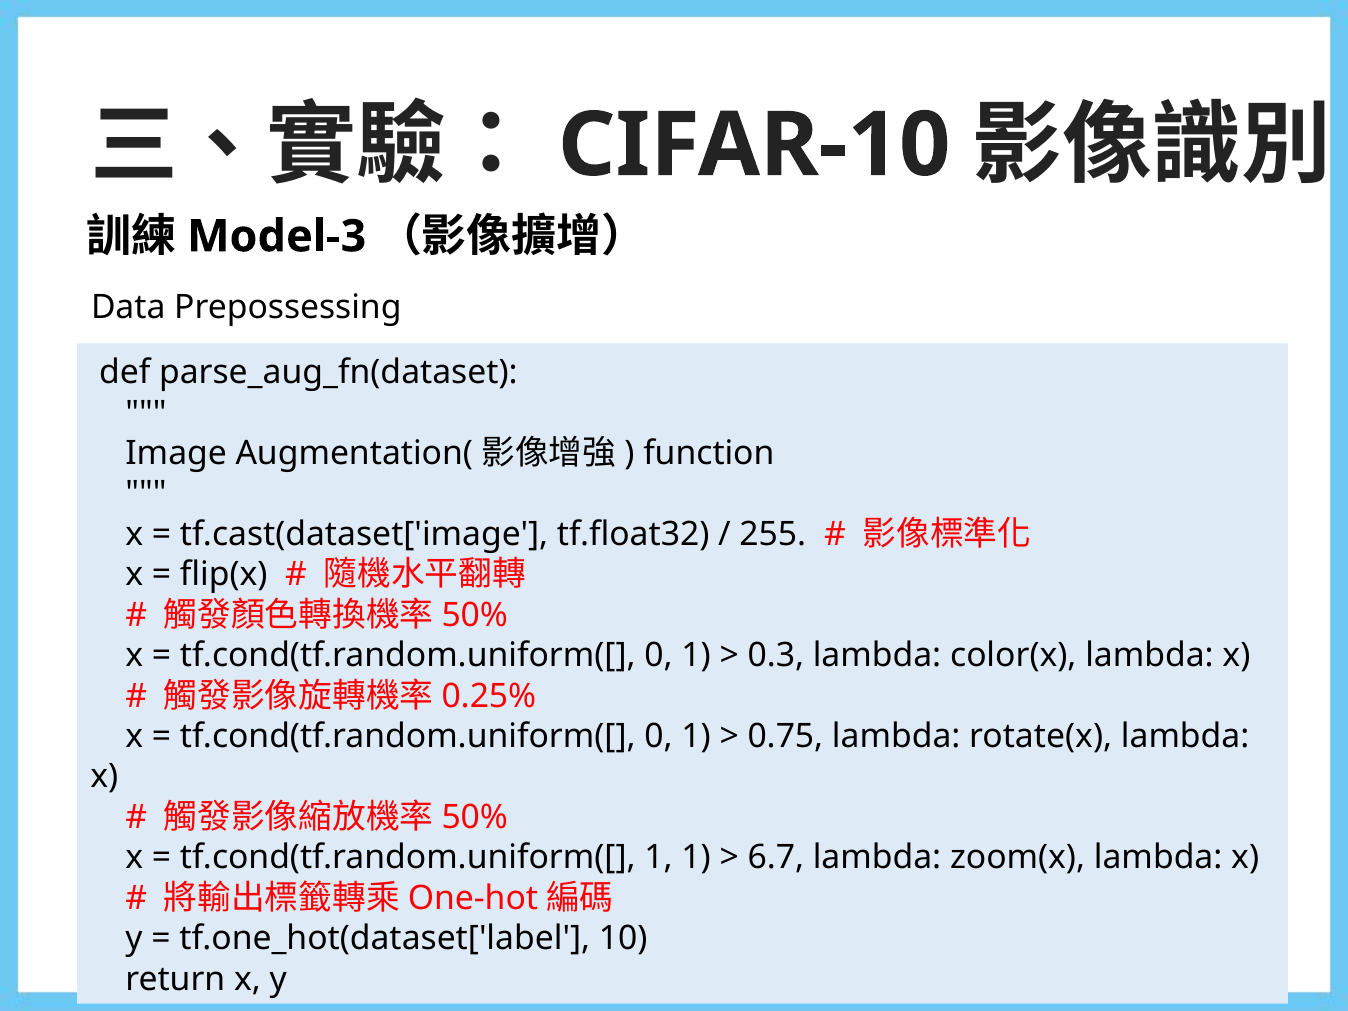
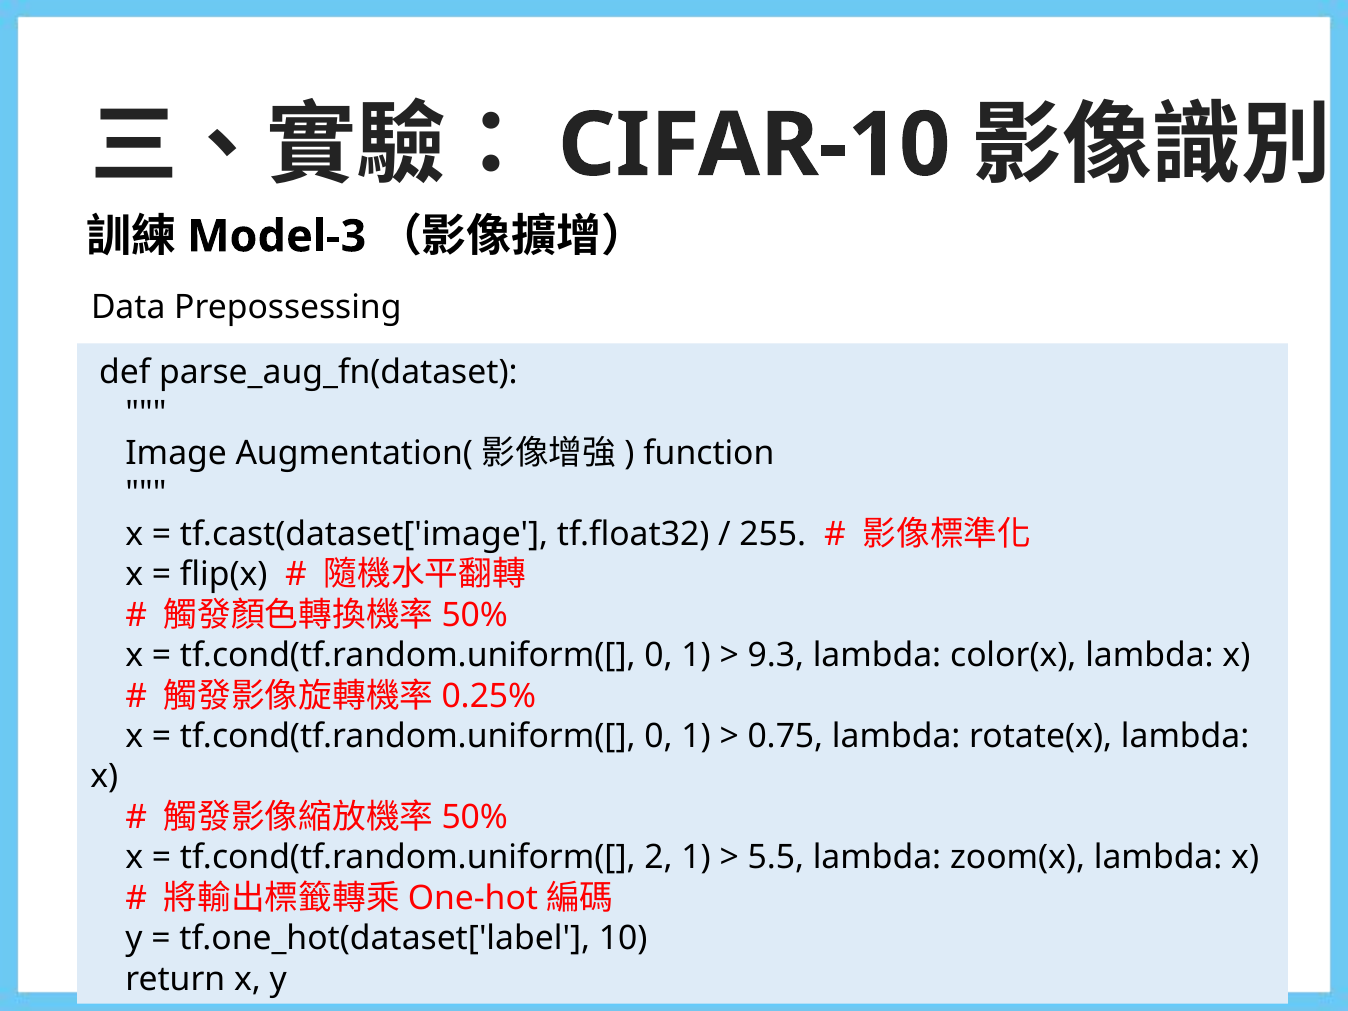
0.3: 0.3 -> 9.3 (776, 656)
tf.cond(tf.random.uniform([ 1: 1 -> 2 (659, 858)
6.7: 6.7 -> 5.5 (776, 858)
